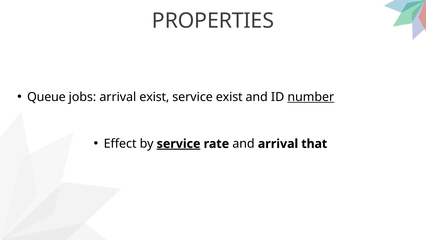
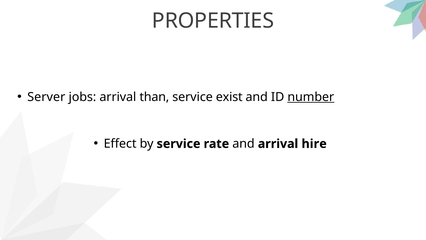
Queue: Queue -> Server (46, 97)
arrival exist: exist -> than (154, 97)
service underline: present -> none (179, 144)
that: that -> hire (314, 144)
